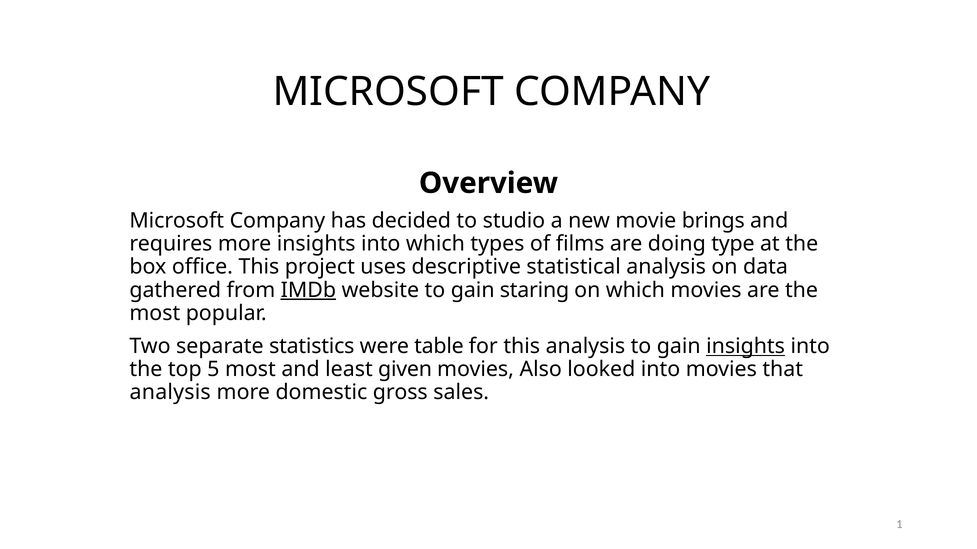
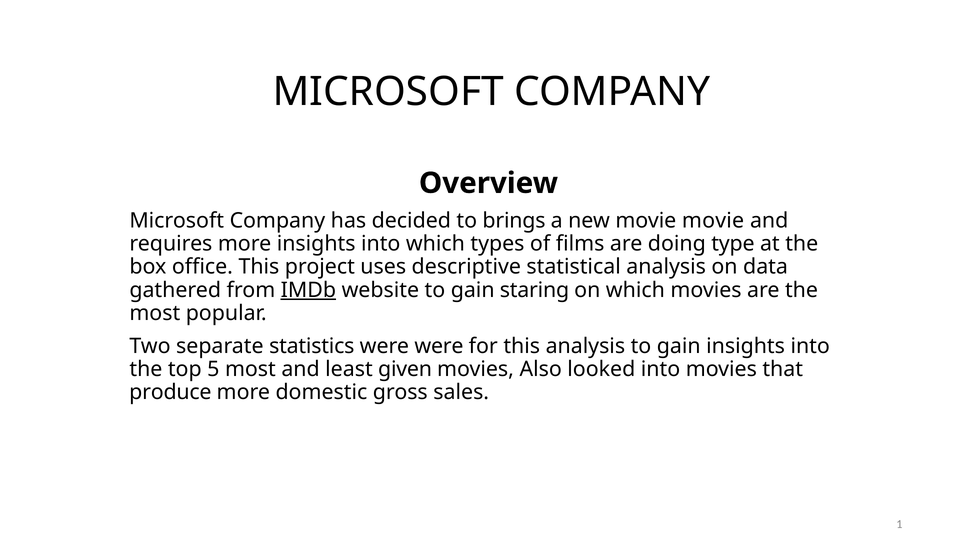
studio: studio -> brings (514, 221)
movie brings: brings -> movie (713, 221)
were table: table -> were (439, 347)
insights underline: present -> none (746, 347)
analysis: analysis -> produce (170, 393)
